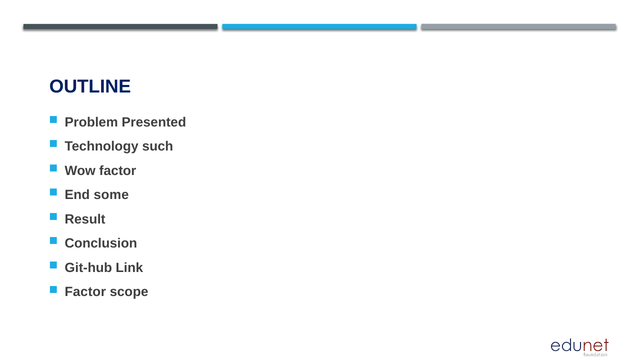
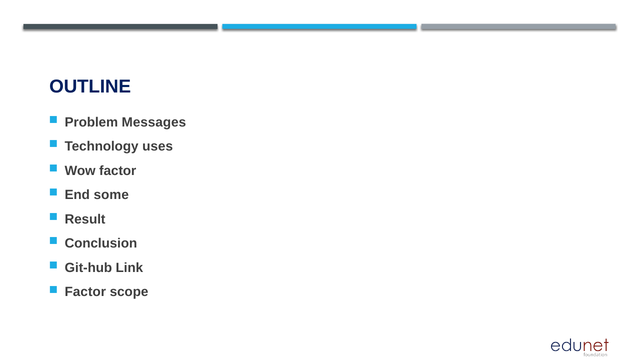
Presented: Presented -> Messages (154, 122)
such: such -> uses (158, 146)
